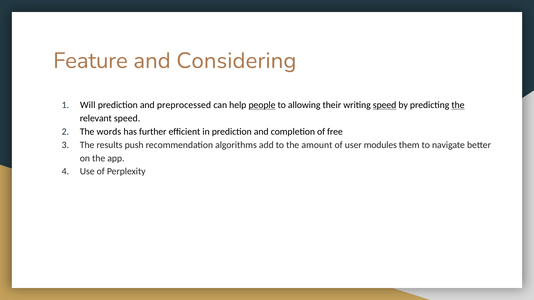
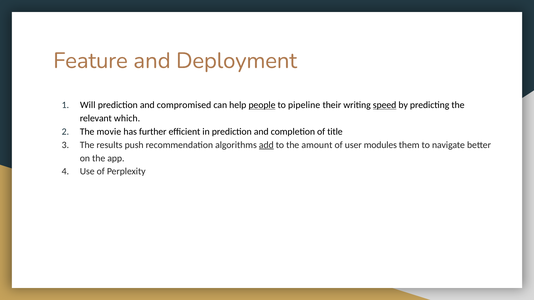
Considering: Considering -> Deployment (237, 61)
preprocessed: preprocessed -> compromised (184, 105)
allowing: allowing -> pipeline (304, 105)
the underline: present -> none (458, 105)
relevant speed: speed -> which (127, 118)
words: words -> movie (109, 132)
free: free -> title (335, 132)
add underline: none -> present (266, 145)
